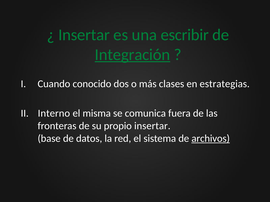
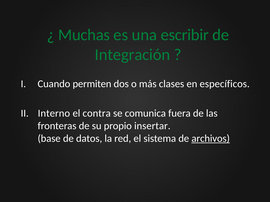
Insertar: Insertar -> Muchas (84, 35)
Integración underline: present -> none (132, 55)
conocido: conocido -> permiten (92, 84)
estrategias: estrategias -> específicos (225, 84)
misma: misma -> contra (97, 114)
